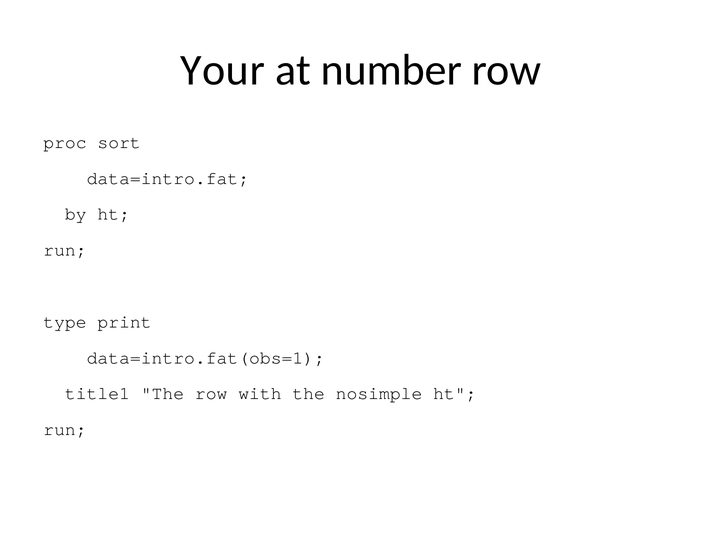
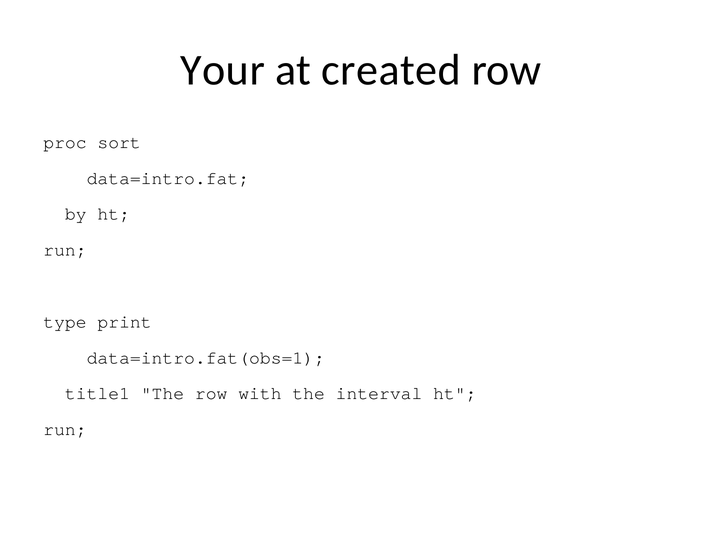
number: number -> created (391, 70)
nosimple: nosimple -> interval (379, 393)
